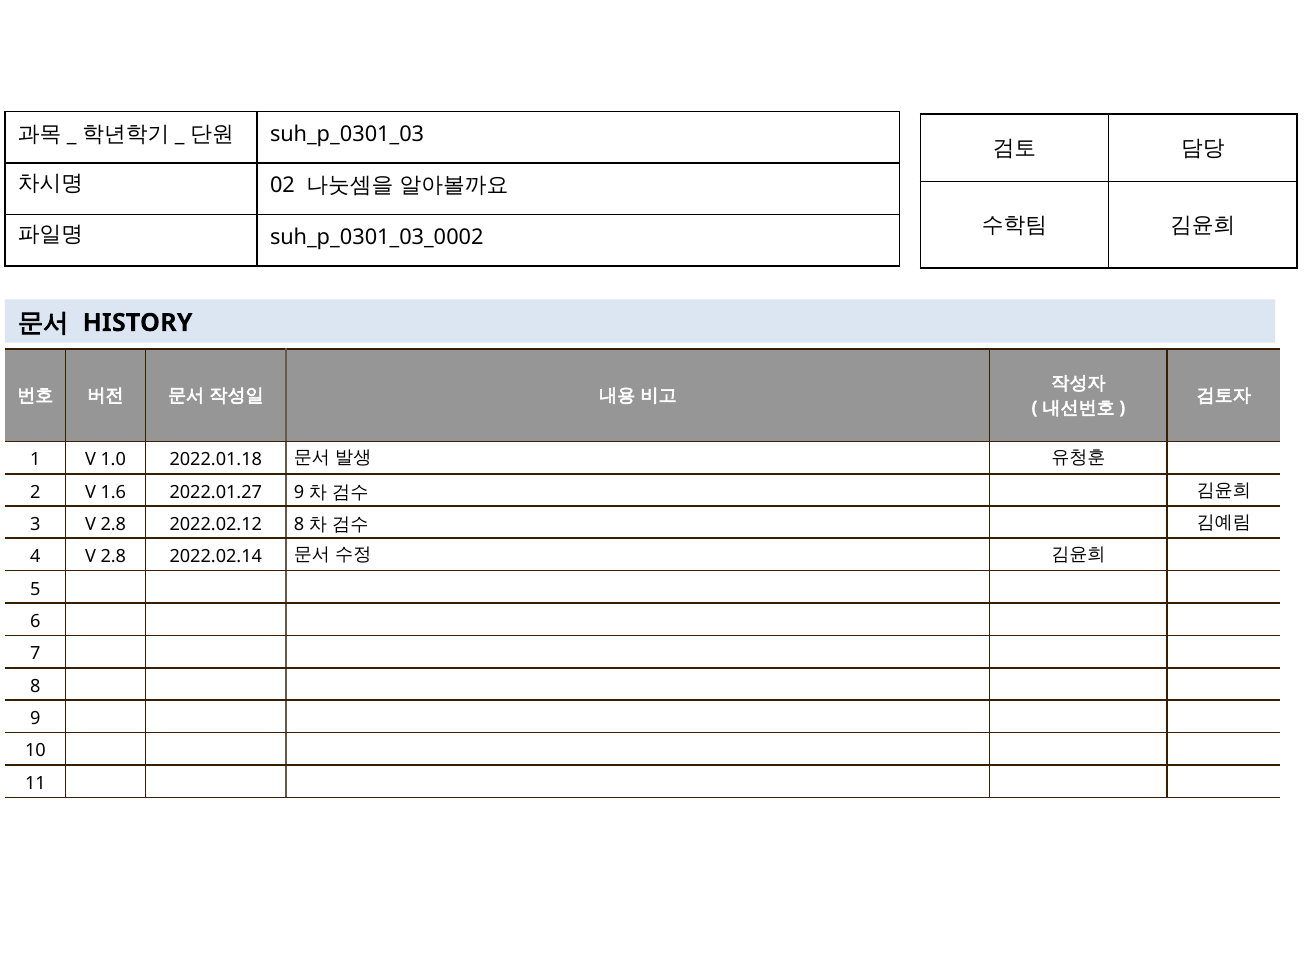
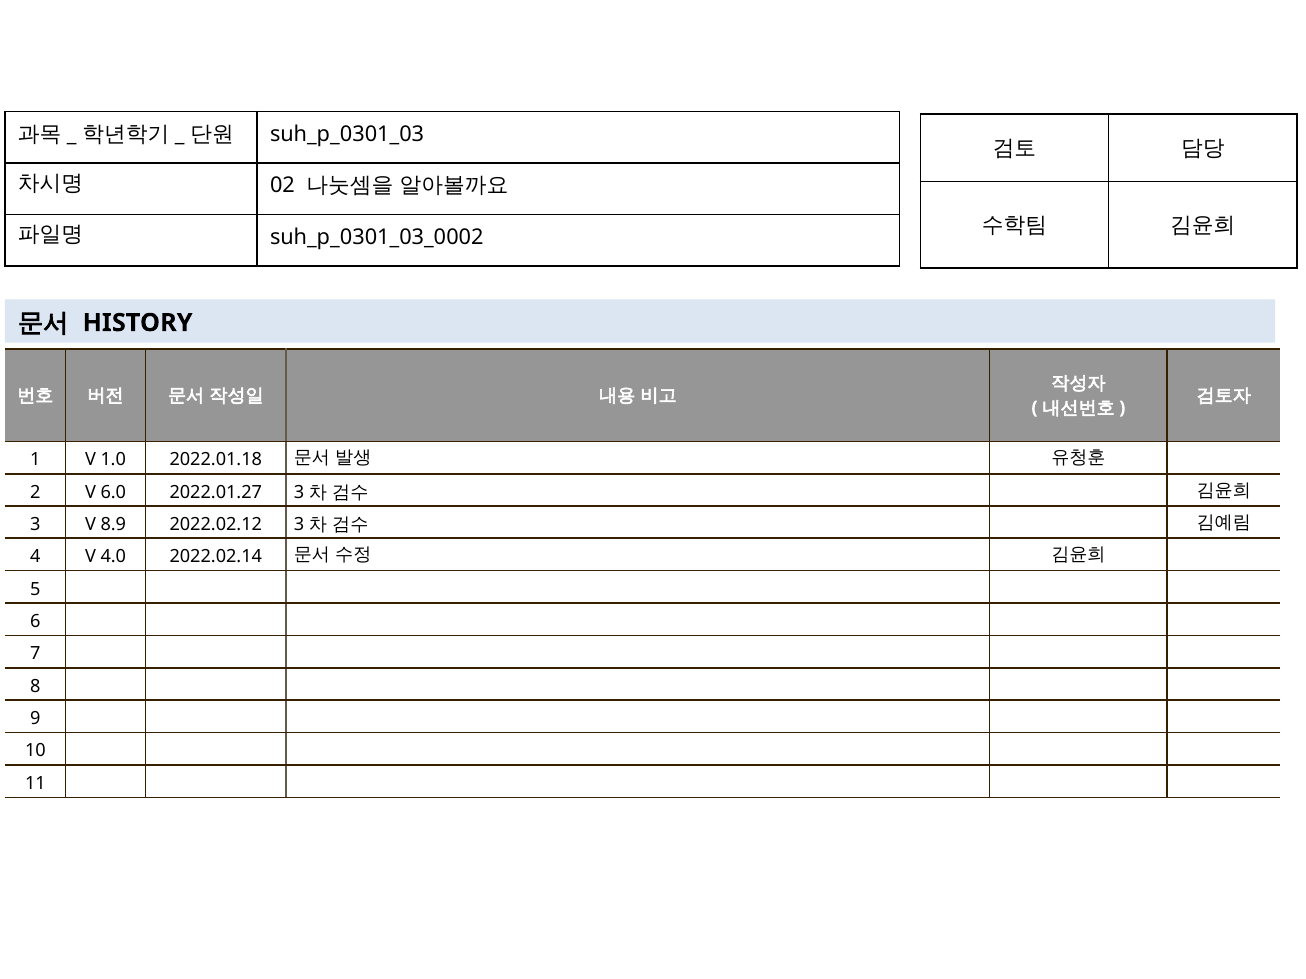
1.6: 1.6 -> 6.0 (113, 493)
2022.01.27 9: 9 -> 3 (299, 493)
3 V 2.8: 2.8 -> 8.9 (113, 525)
2022.02.12 8: 8 -> 3 (299, 525)
4 V 2.8: 2.8 -> 4.0 (113, 557)
